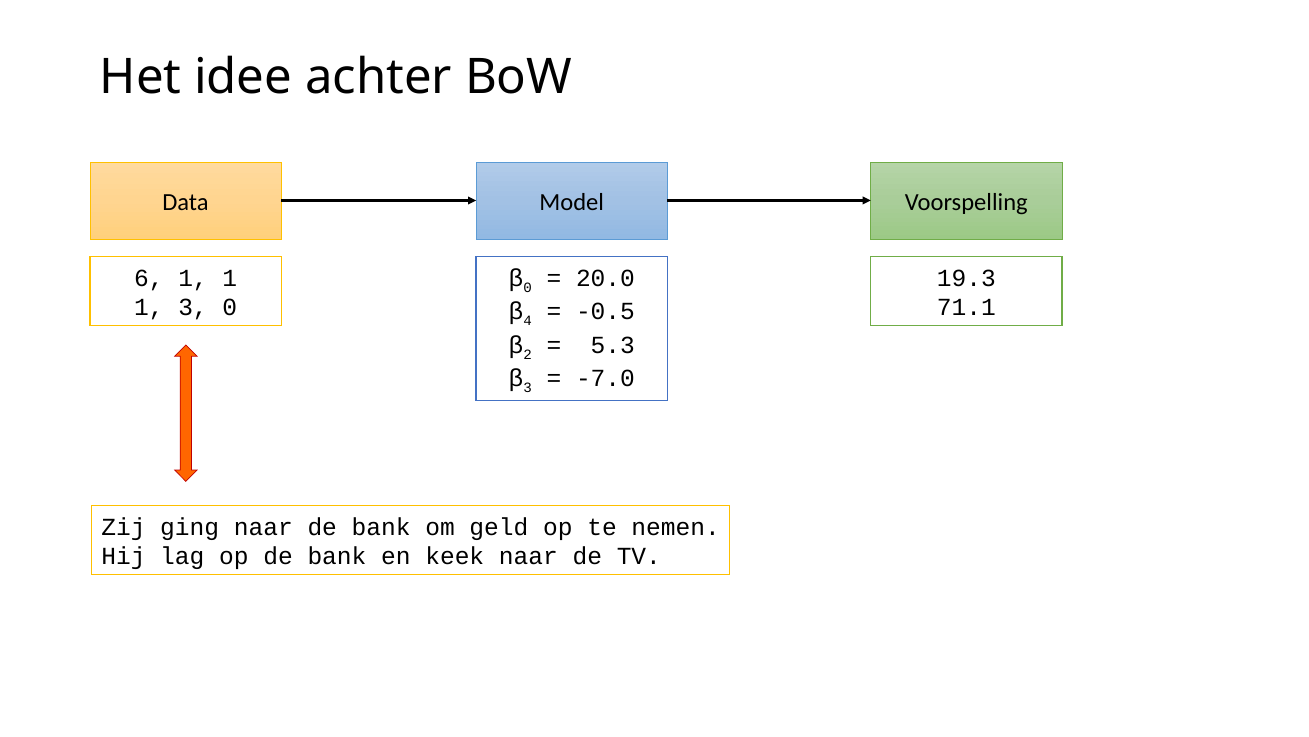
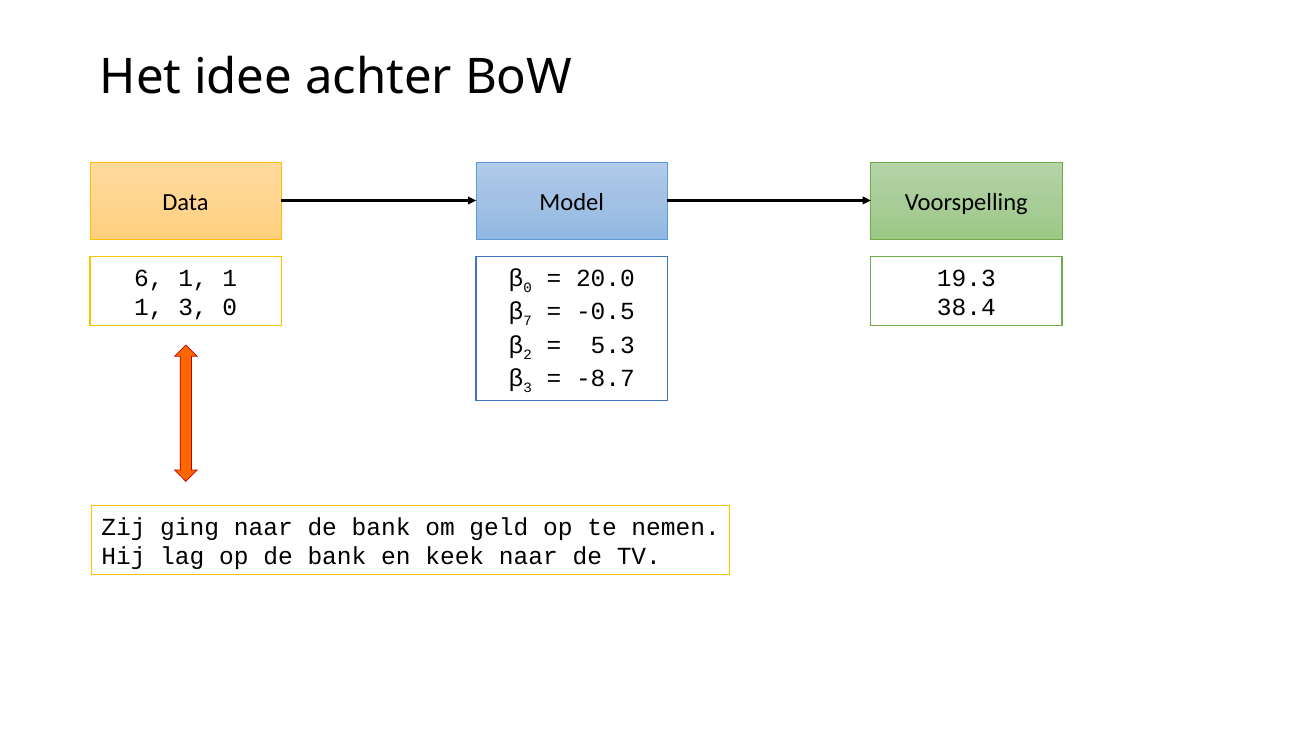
71.1: 71.1 -> 38.4 (966, 307)
4: 4 -> 7 (528, 321)
-7.0: -7.0 -> -8.7 (605, 378)
